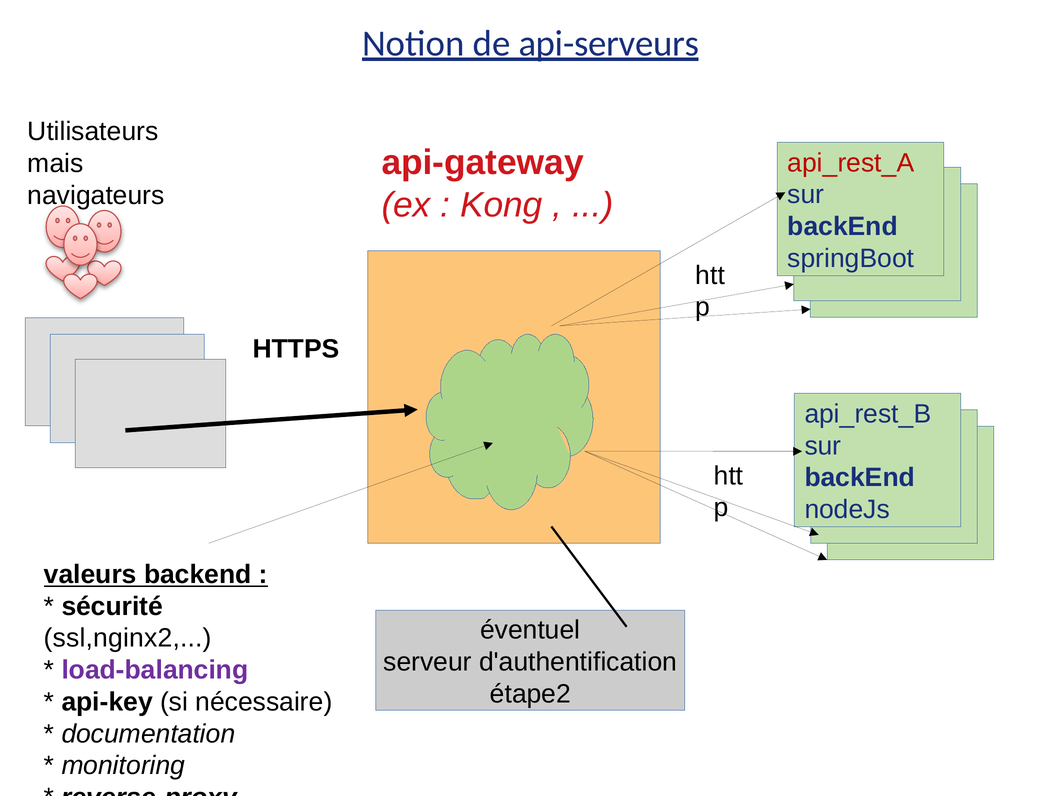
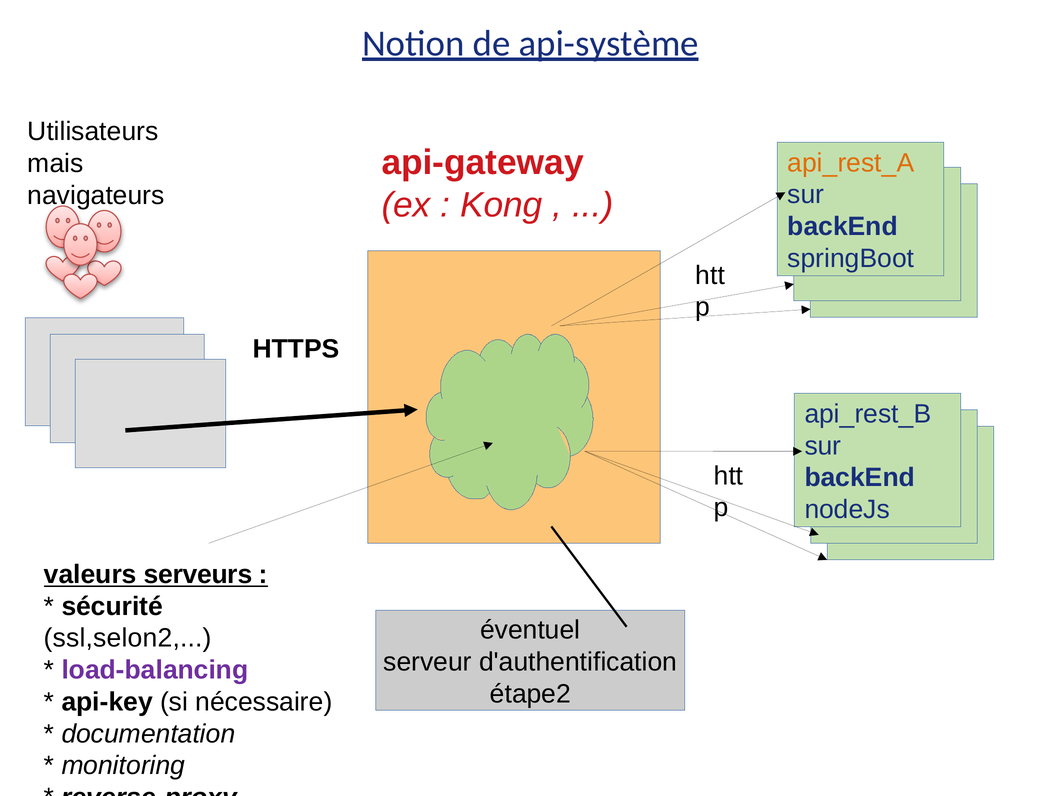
api-serveurs: api-serveurs -> api-système (609, 43)
api_rest_A colour: red -> orange (851, 163)
valeurs backend: backend -> serveurs (198, 574)
ssl,nginx2: ssl,nginx2 -> ssl,selon2 (128, 638)
